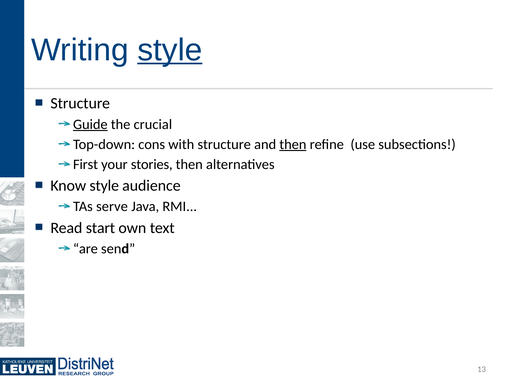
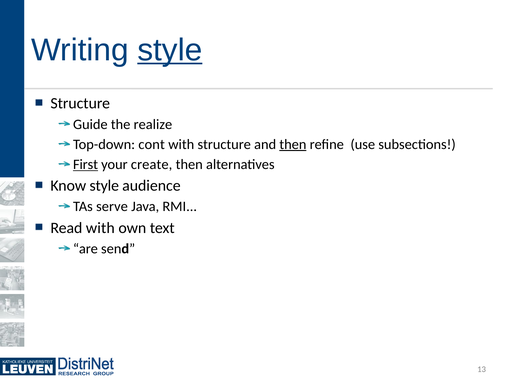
Guide underline: present -> none (90, 125)
crucial: crucial -> realize (153, 125)
cons: cons -> cont (152, 145)
First underline: none -> present (86, 165)
stories: stories -> create (152, 165)
Read start: start -> with (100, 228)
